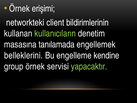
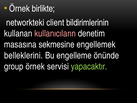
erişimi: erişimi -> birlikte (43, 9)
kullanıcıların colour: light green -> pink (55, 33)
tanılamada: tanılamada -> sekmesine (57, 44)
kendine: kendine -> önünde (106, 55)
